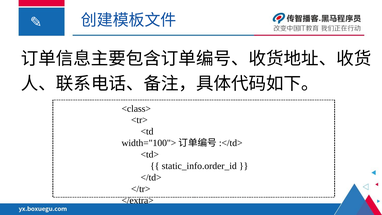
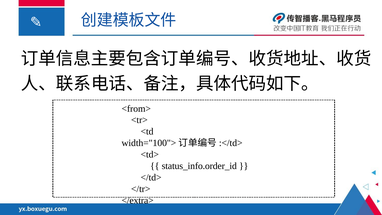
<class>: <class> -> <from> (136, 109)
static_info.order_id: static_info.order_id -> status_info.order_id (199, 166)
